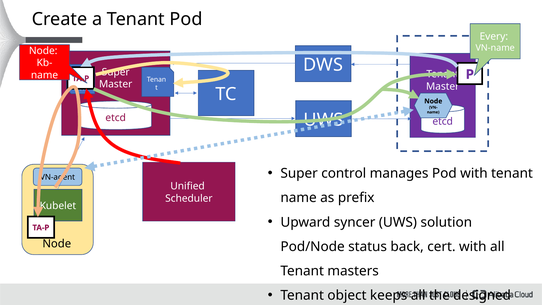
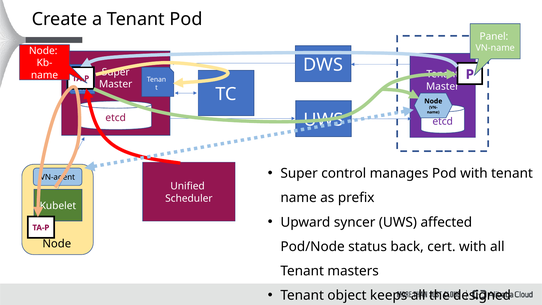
Every: Every -> Panel (494, 37)
solution: solution -> affected (446, 222)
